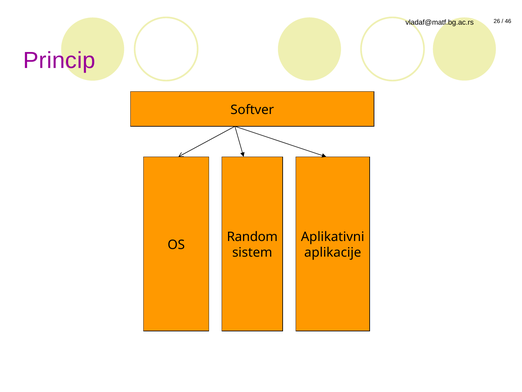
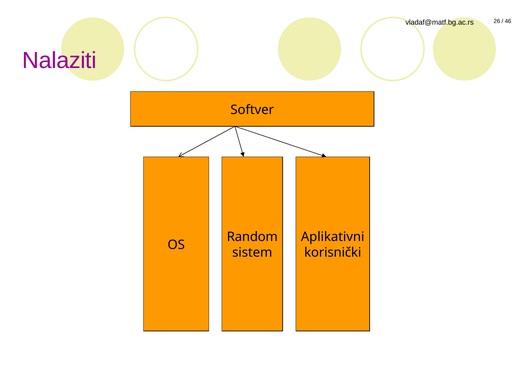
Princip: Princip -> Nalaziti (59, 60)
aplikacije: aplikacije -> korisnički (333, 252)
